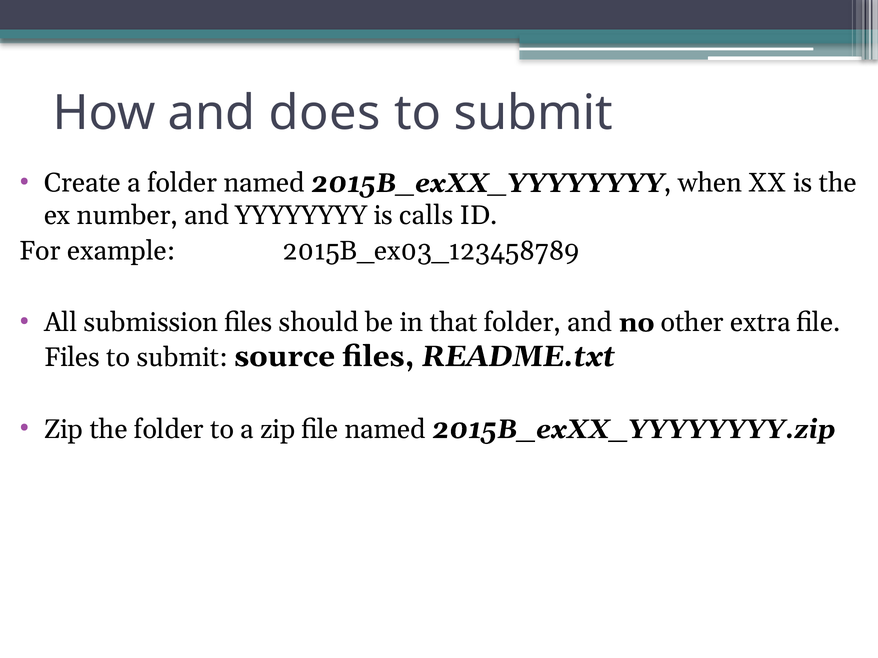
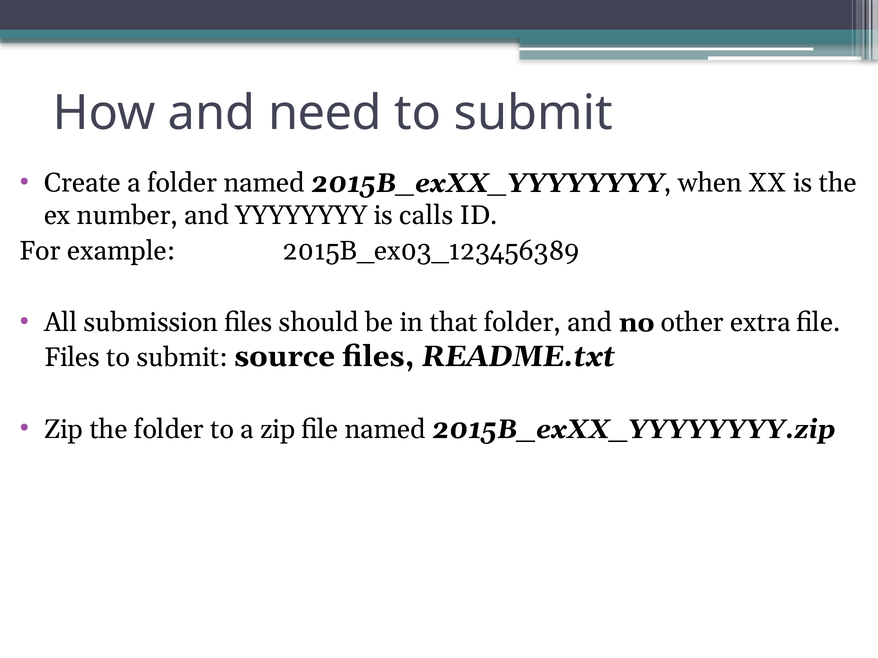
does: does -> need (325, 113)
2015B_ex03_123458789: 2015B_ex03_123458789 -> 2015B_ex03_123456389 (431, 251)
